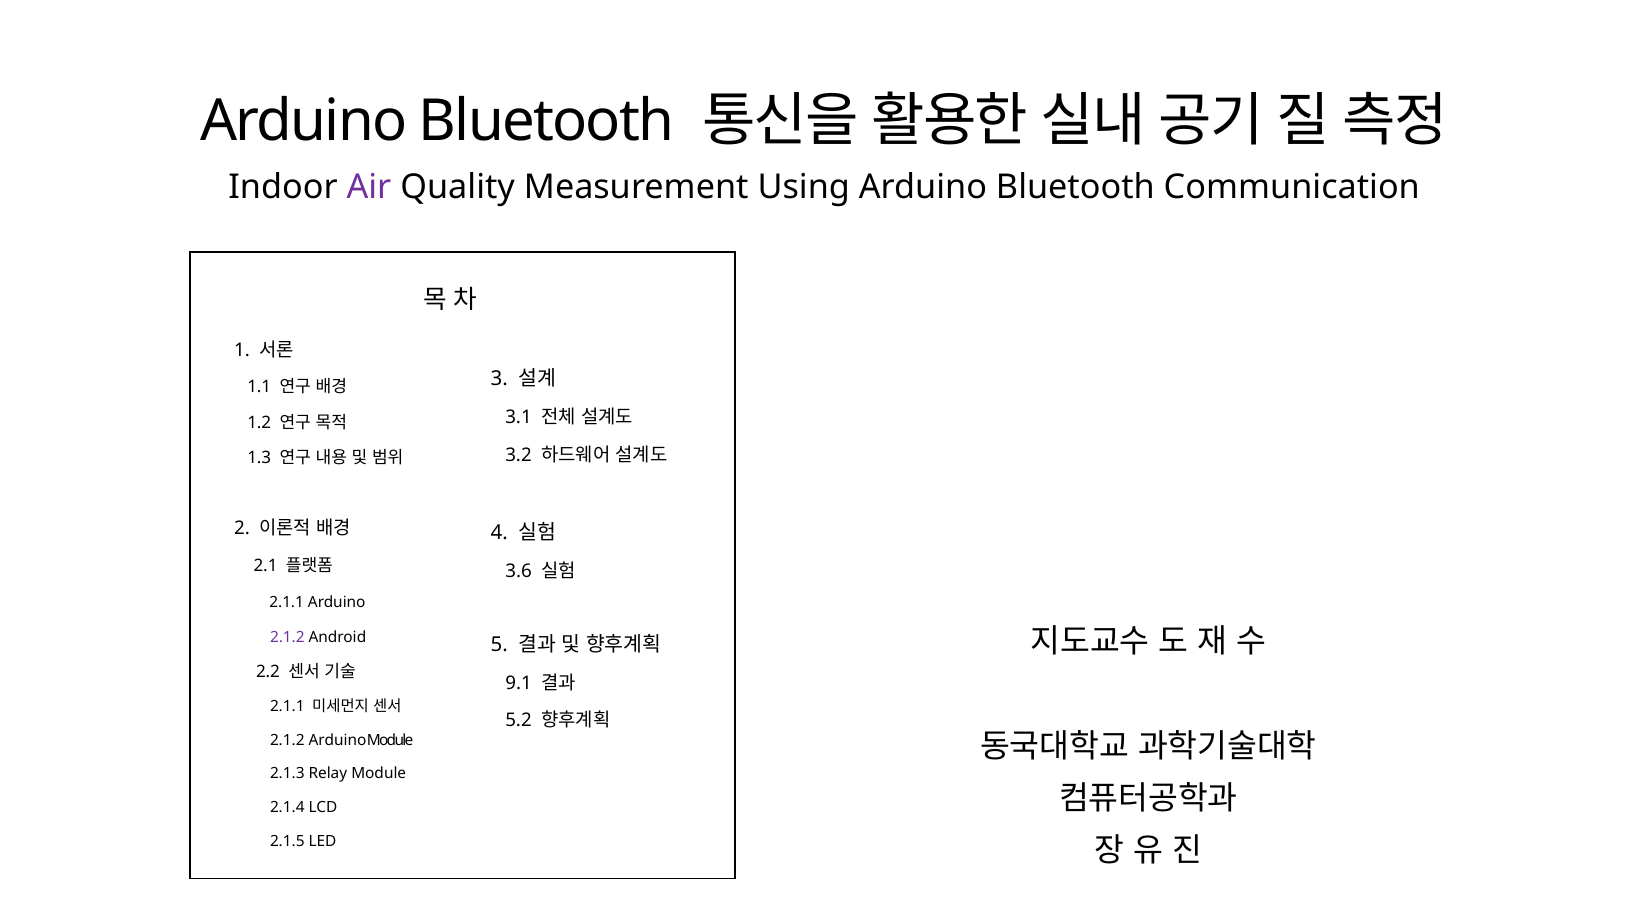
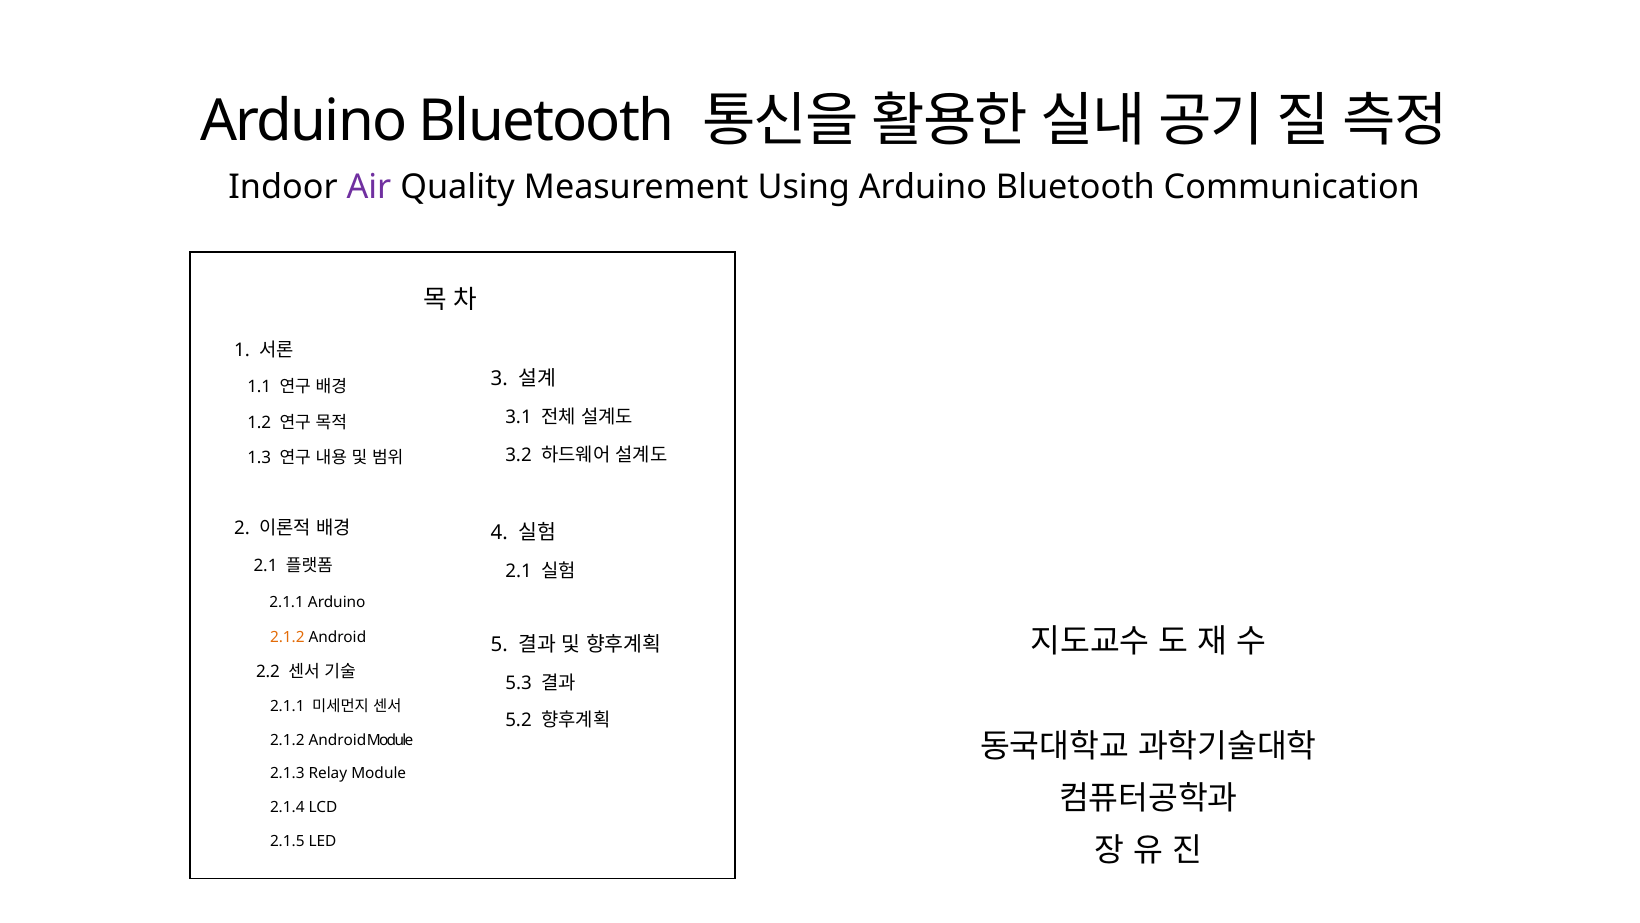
3.6: 3.6 -> 2.1 (519, 571)
2.1.2 colour: purple -> orange (287, 637)
9.1: 9.1 -> 5.3 (519, 683)
Arduino: Arduino -> Android (337, 740)
